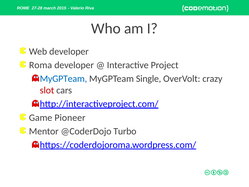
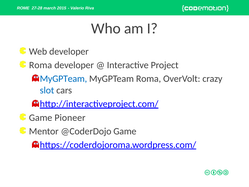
MyGPTeam Single: Single -> Roma (149, 79)
slot colour: red -> blue (47, 90)
@CoderDojo Turbo: Turbo -> Game (125, 131)
